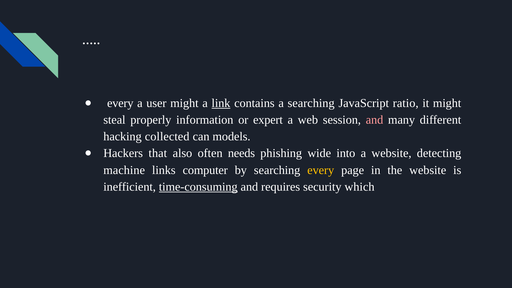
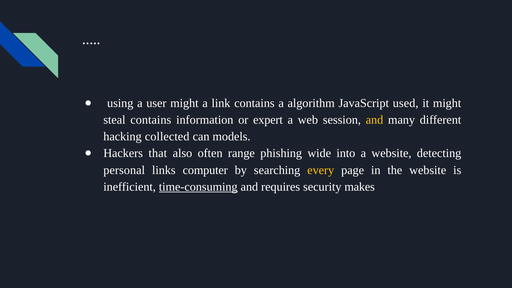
every: every -> using (120, 103)
link underline: present -> none (221, 103)
a searching: searching -> algorithm (311, 103)
ratio: ratio -> used (406, 103)
steal properly: properly -> contains (151, 120)
and colour: pink -> yellow (375, 120)
needs: needs -> range (241, 153)
machine: machine -> personal (124, 170)
which: which -> makes (360, 187)
